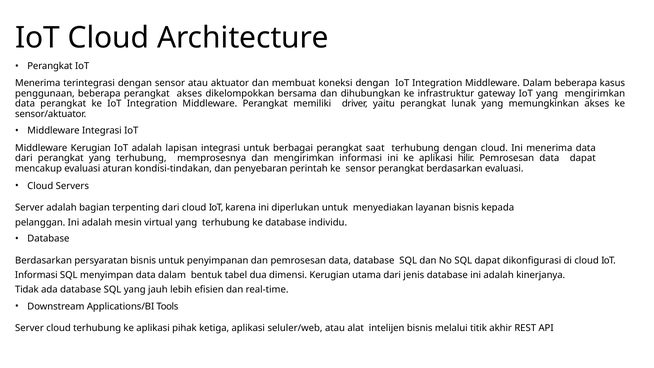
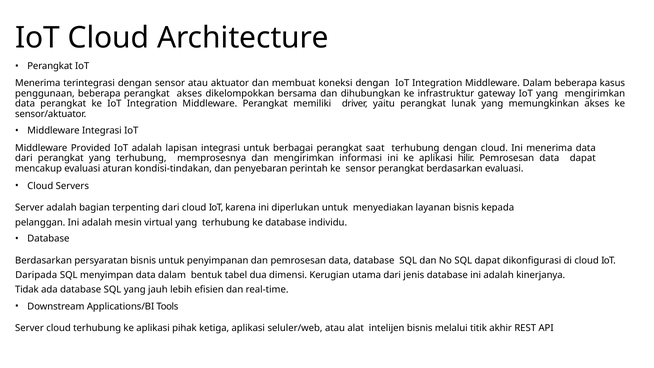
Middleware Kerugian: Kerugian -> Provided (91, 148)
Informasi: Informasi -> Daripada (36, 275)
